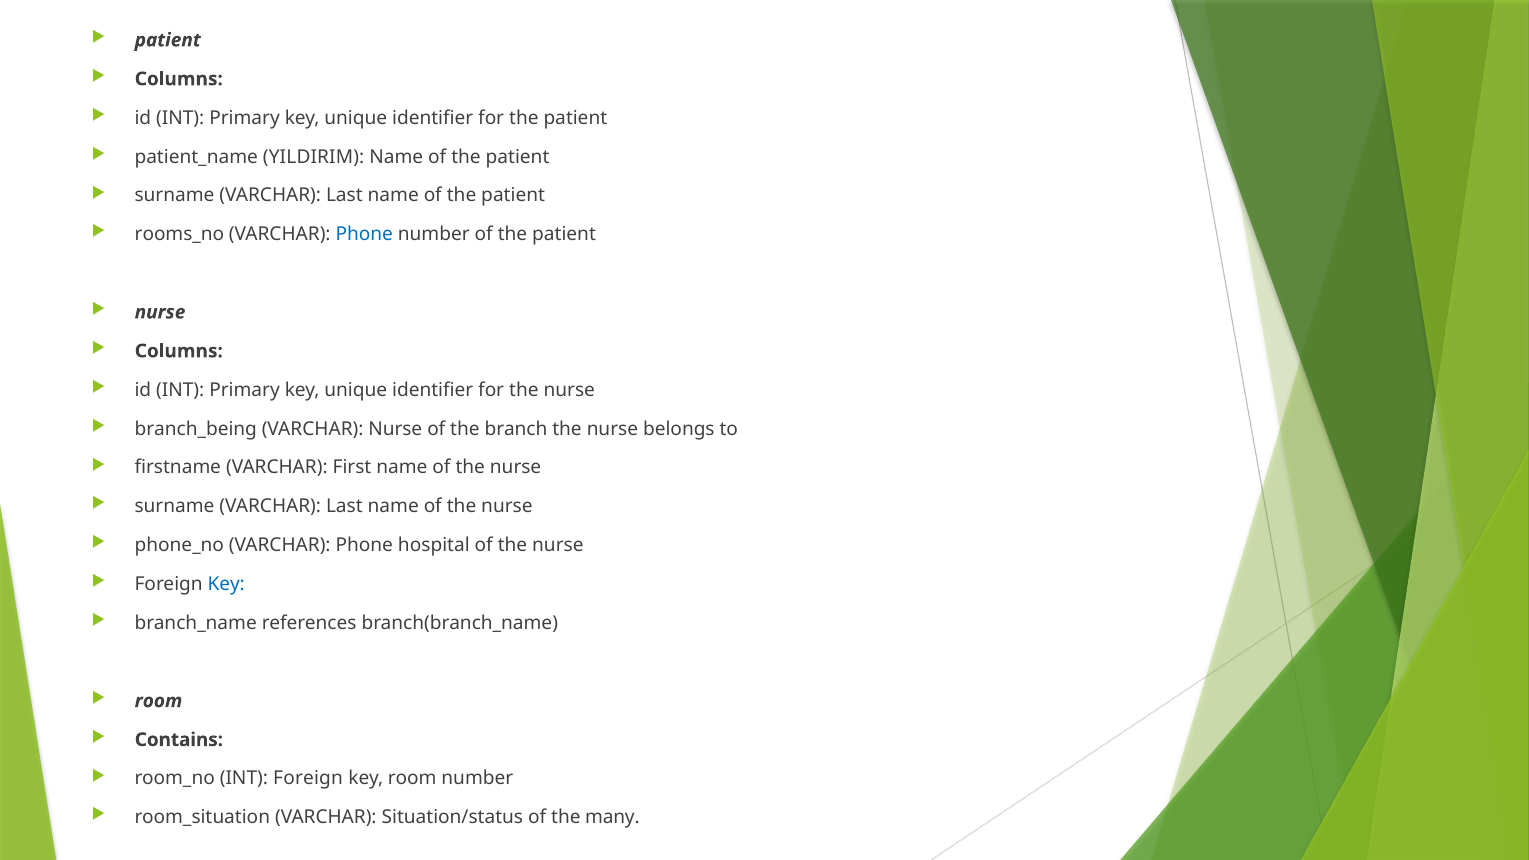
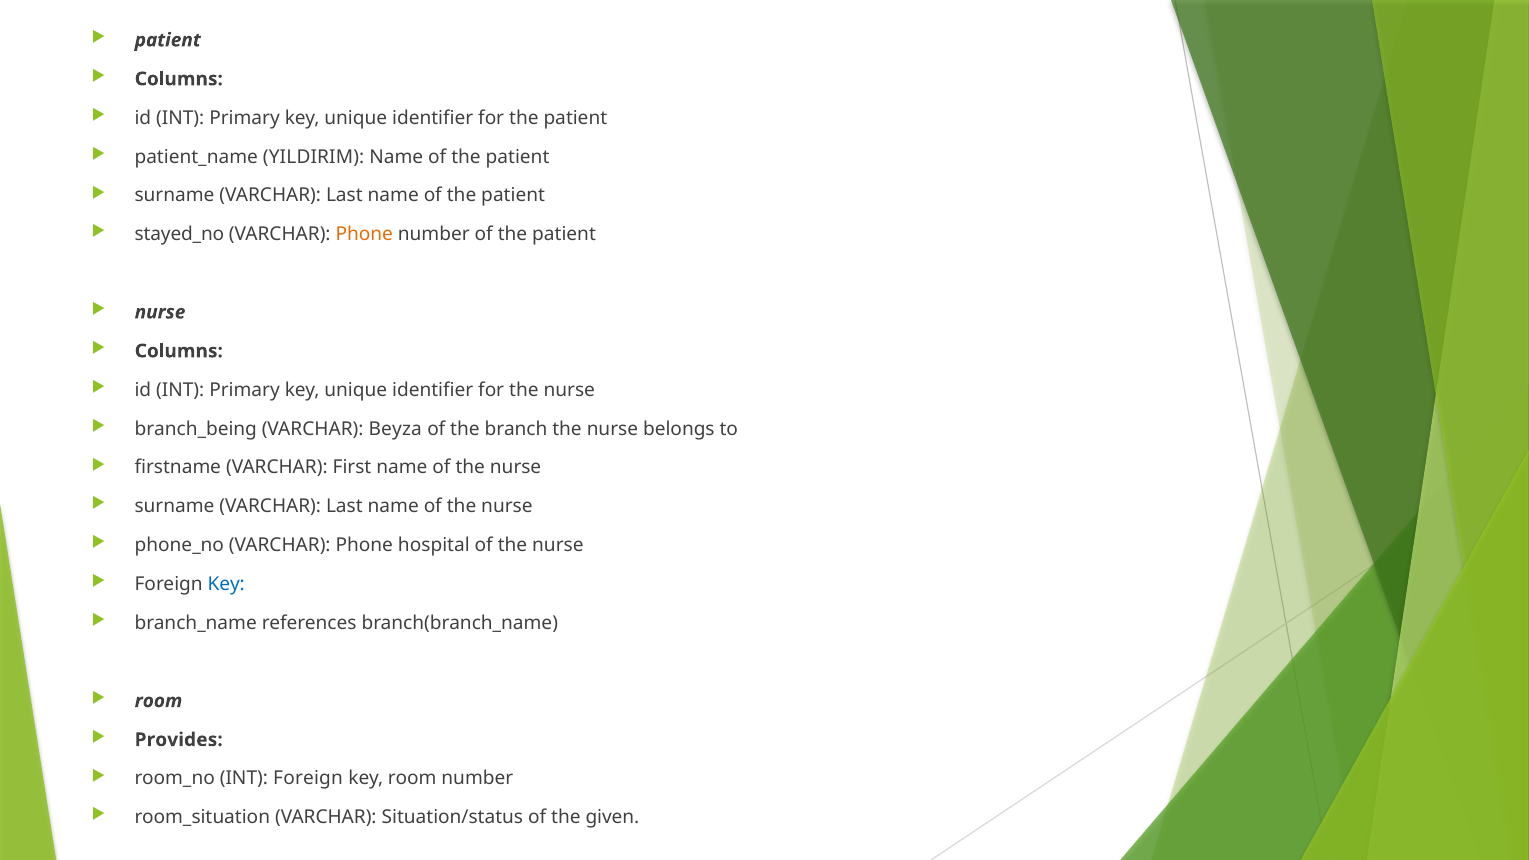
rooms_no: rooms_no -> stayed_no (179, 234)
Phone colour: blue -> orange (364, 234)
VARCHAR Nurse: Nurse -> Beyza (395, 429)
Contains: Contains -> Provides (179, 740)
many: many -> given (612, 818)
